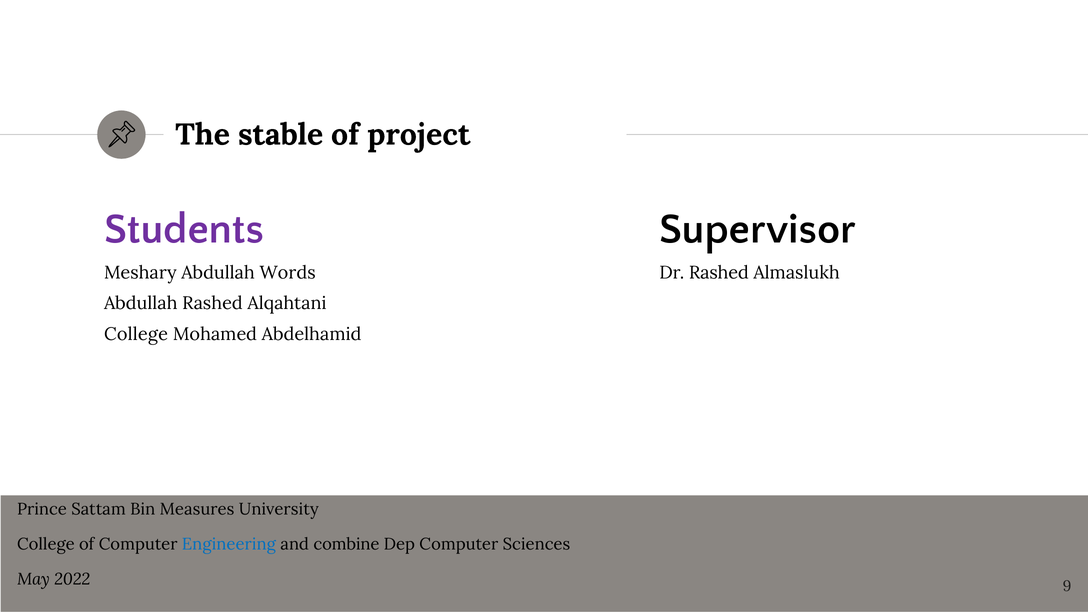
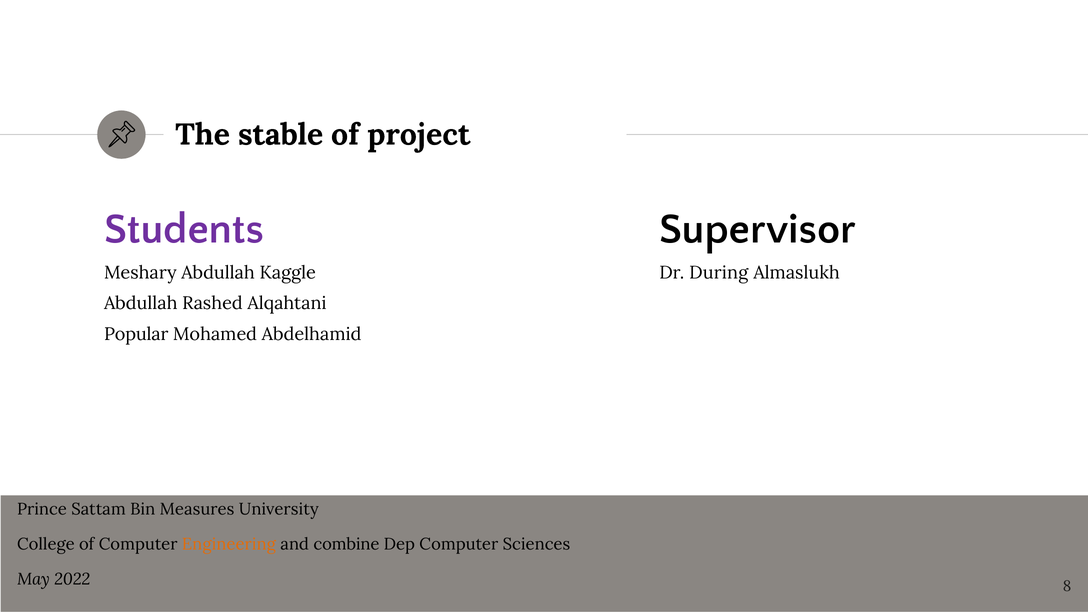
Words: Words -> Kaggle (288, 273)
Dr Rashed: Rashed -> During (719, 273)
College: College -> Popular (136, 334)
Engineering colour: blue -> orange (229, 544)
9: 9 -> 8 (1067, 586)
